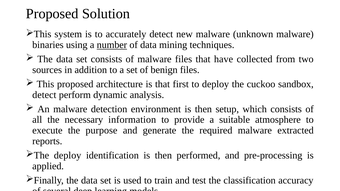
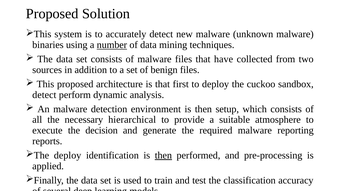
information: information -> hierarchical (132, 120)
purpose: purpose -> decision (102, 131)
extracted: extracted -> reporting (296, 131)
then underline: none -> present (163, 156)
